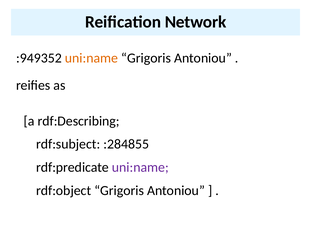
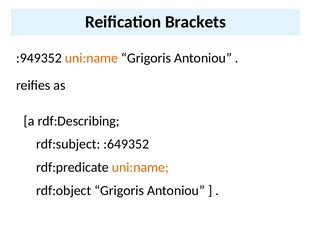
Network: Network -> Brackets (195, 22)
:284855: :284855 -> :649352 (126, 144)
uni:name colour: purple -> orange (140, 168)
